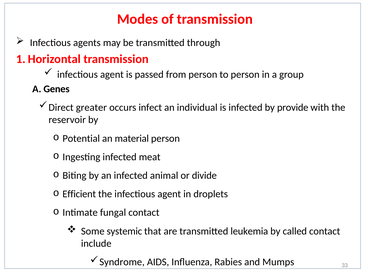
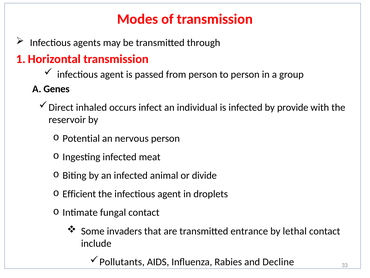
greater: greater -> inhaled (91, 107)
material: material -> nervous (132, 138)
systemic: systemic -> invaders (124, 231)
leukemia: leukemia -> entrance (249, 231)
called: called -> lethal (295, 231)
Syndrome: Syndrome -> Pollutants (122, 262)
Mumps: Mumps -> Decline (278, 262)
